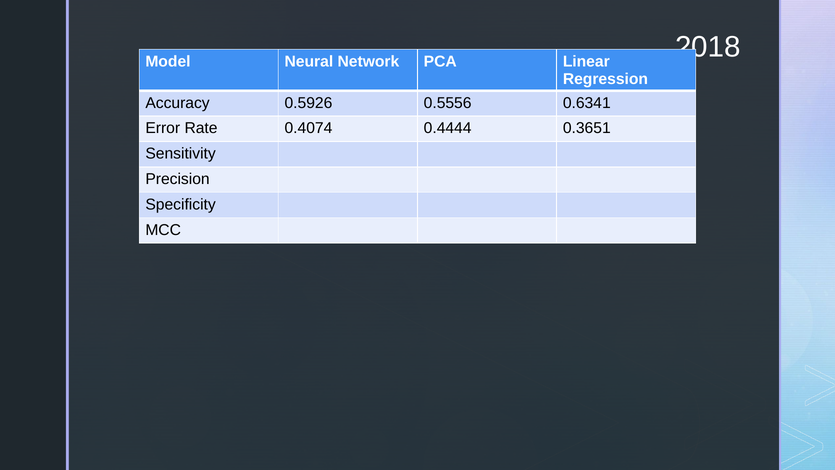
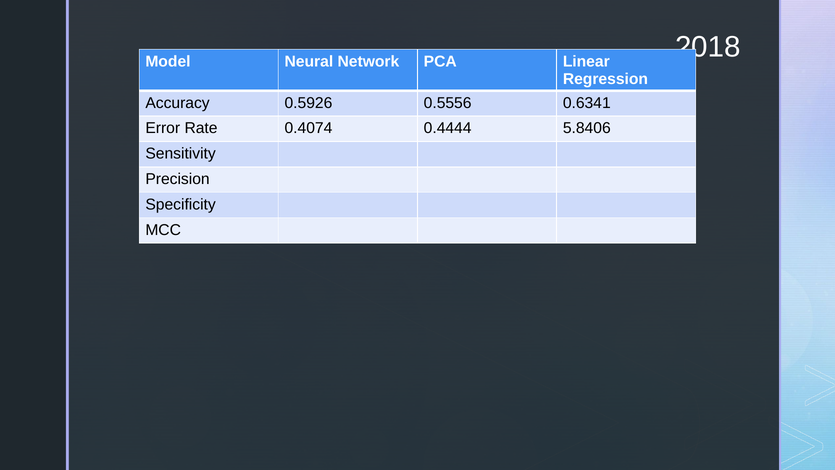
0.3651: 0.3651 -> 5.8406 (587, 128)
